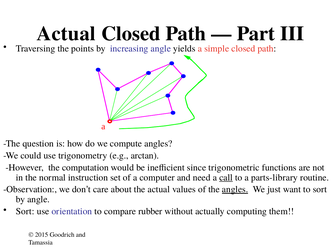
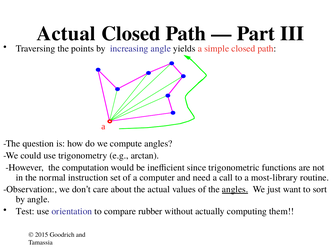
call underline: present -> none (226, 178)
parts-library: parts-library -> most-library (274, 178)
Sort: Sort -> Test (25, 212)
